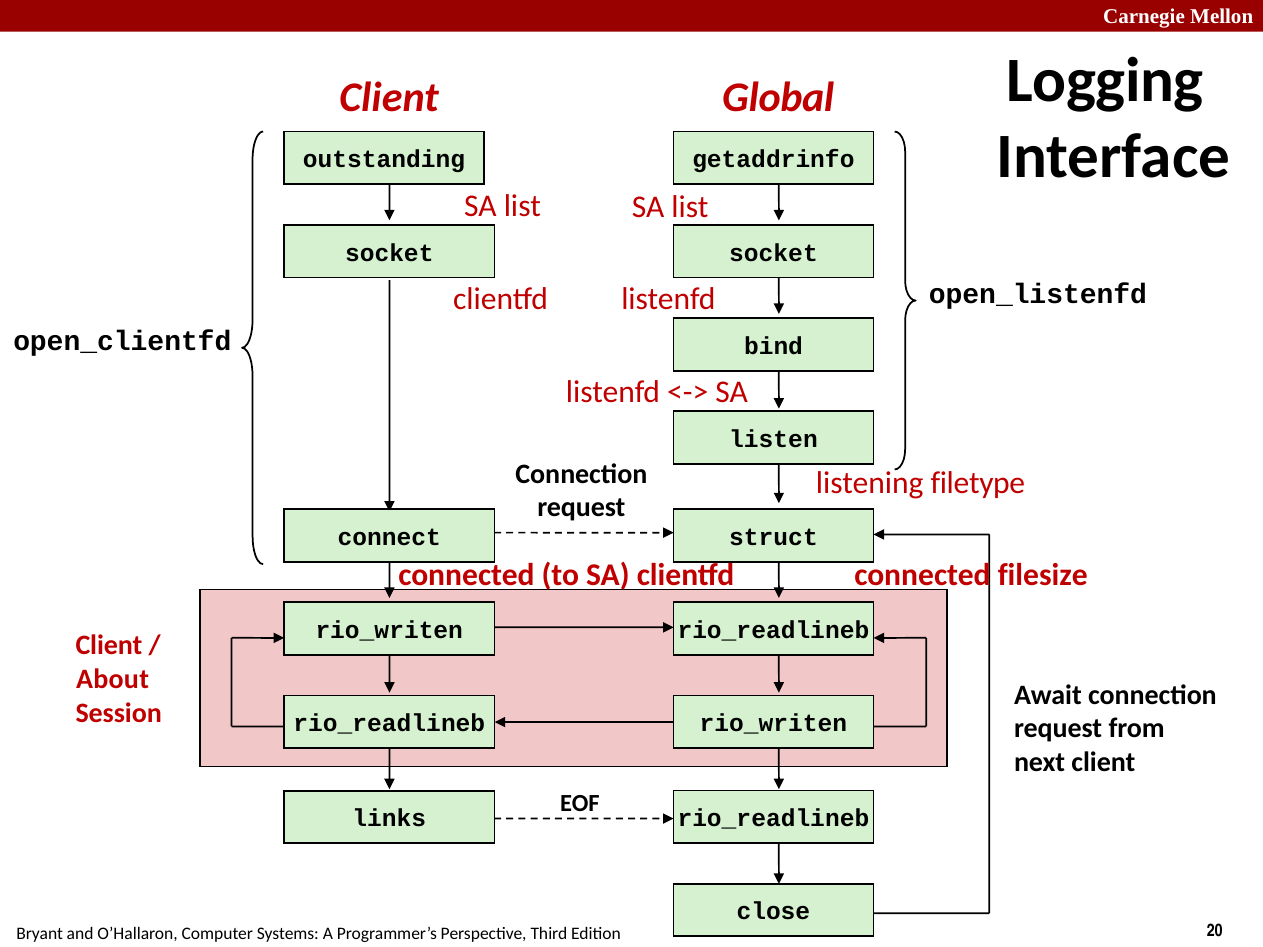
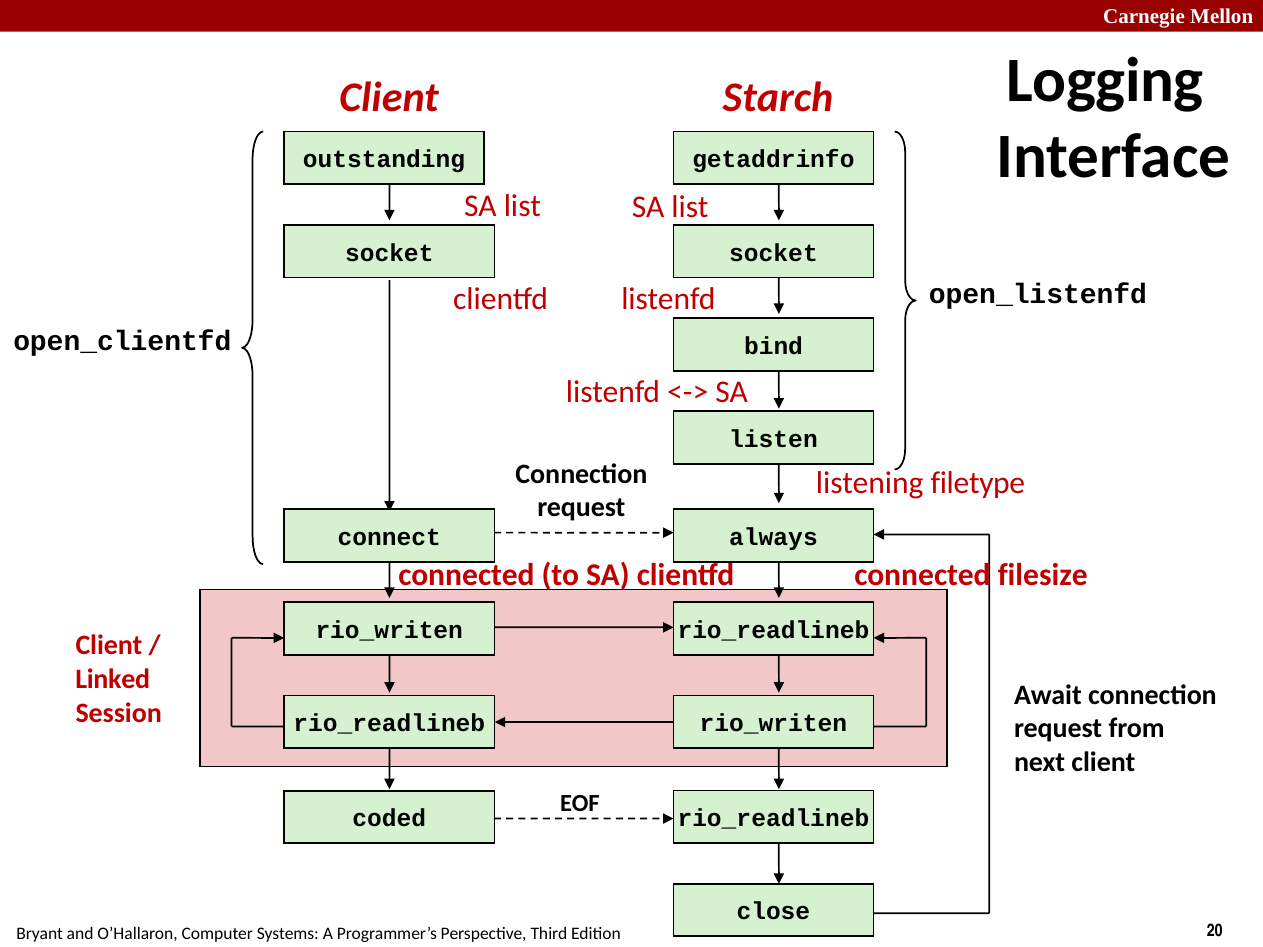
Global: Global -> Starch (778, 97)
struct: struct -> always (773, 537)
About: About -> Linked (113, 680)
links: links -> coded (389, 819)
